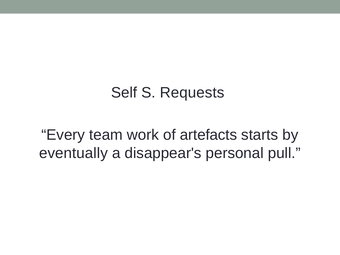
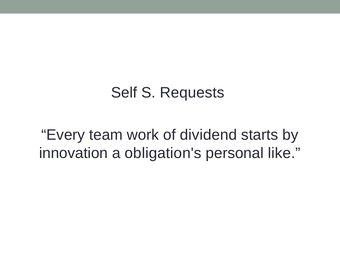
artefacts: artefacts -> dividend (208, 135)
eventually: eventually -> innovation (73, 153)
disappear's: disappear's -> obligation's (163, 153)
pull: pull -> like (284, 153)
